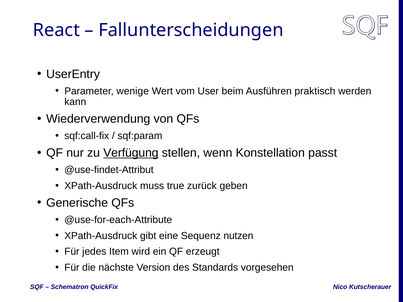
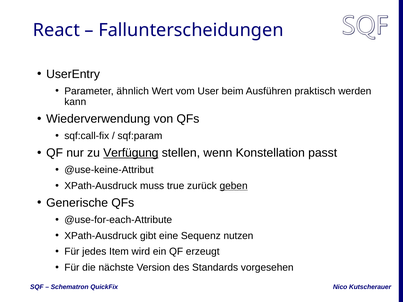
wenige: wenige -> ähnlich (133, 91)
@use-findet-Attribut: @use-findet-Attribut -> @use-keine-Attribut (109, 170)
geben underline: none -> present (234, 186)
